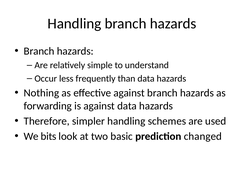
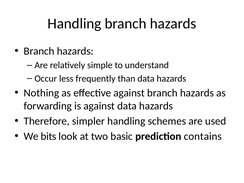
changed: changed -> contains (203, 136)
